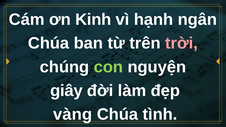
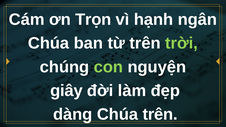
Kinh: Kinh -> Trọn (93, 20)
trời colour: pink -> light green (181, 43)
vàng: vàng -> dàng (73, 114)
Chúa tình: tình -> trên (160, 114)
